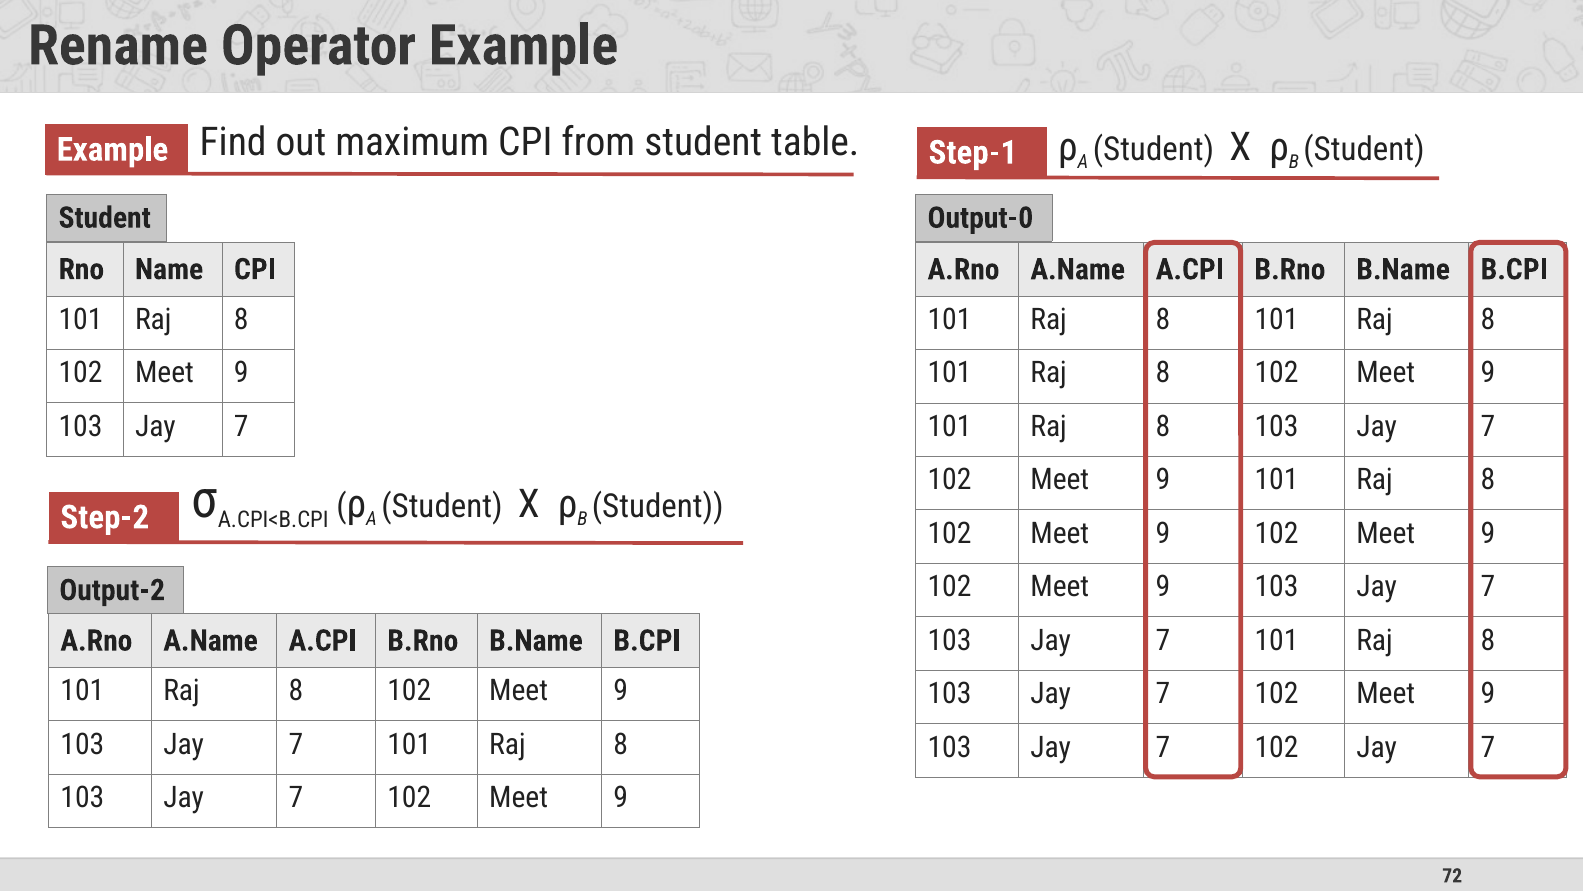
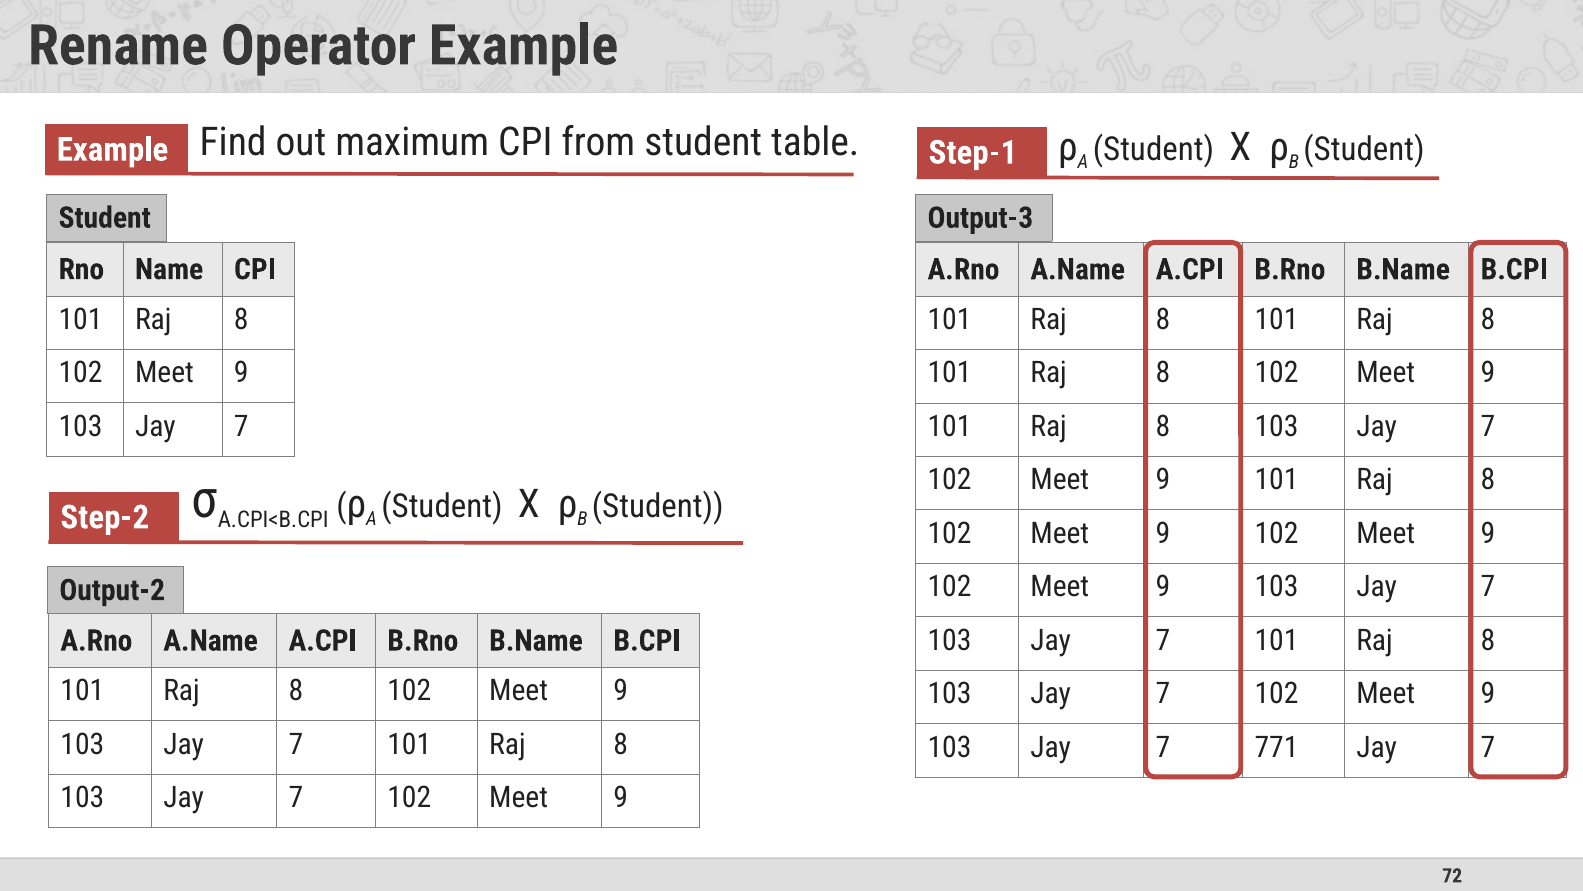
Output-0: Output-0 -> Output-3 (980, 218)
102: 102 -> 771 (1276, 747)
